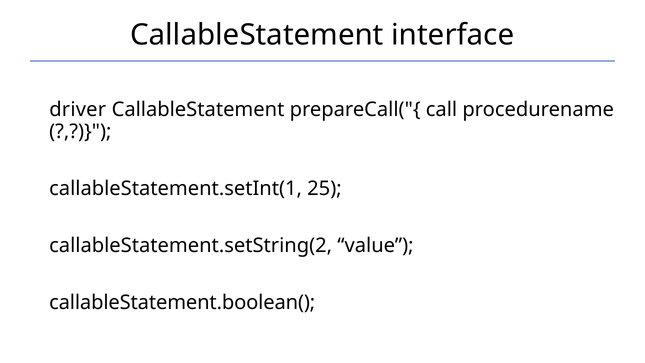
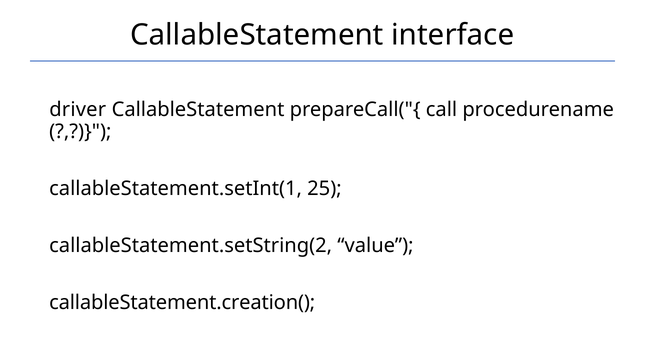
callableStatement.boolean(: callableStatement.boolean( -> callableStatement.creation( (182, 302)
